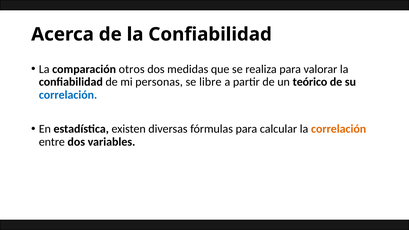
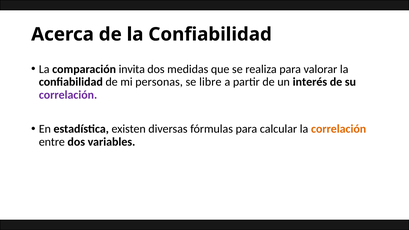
otros: otros -> invita (132, 69)
teórico: teórico -> interés (310, 82)
correlación colour: blue -> purple (68, 95)
